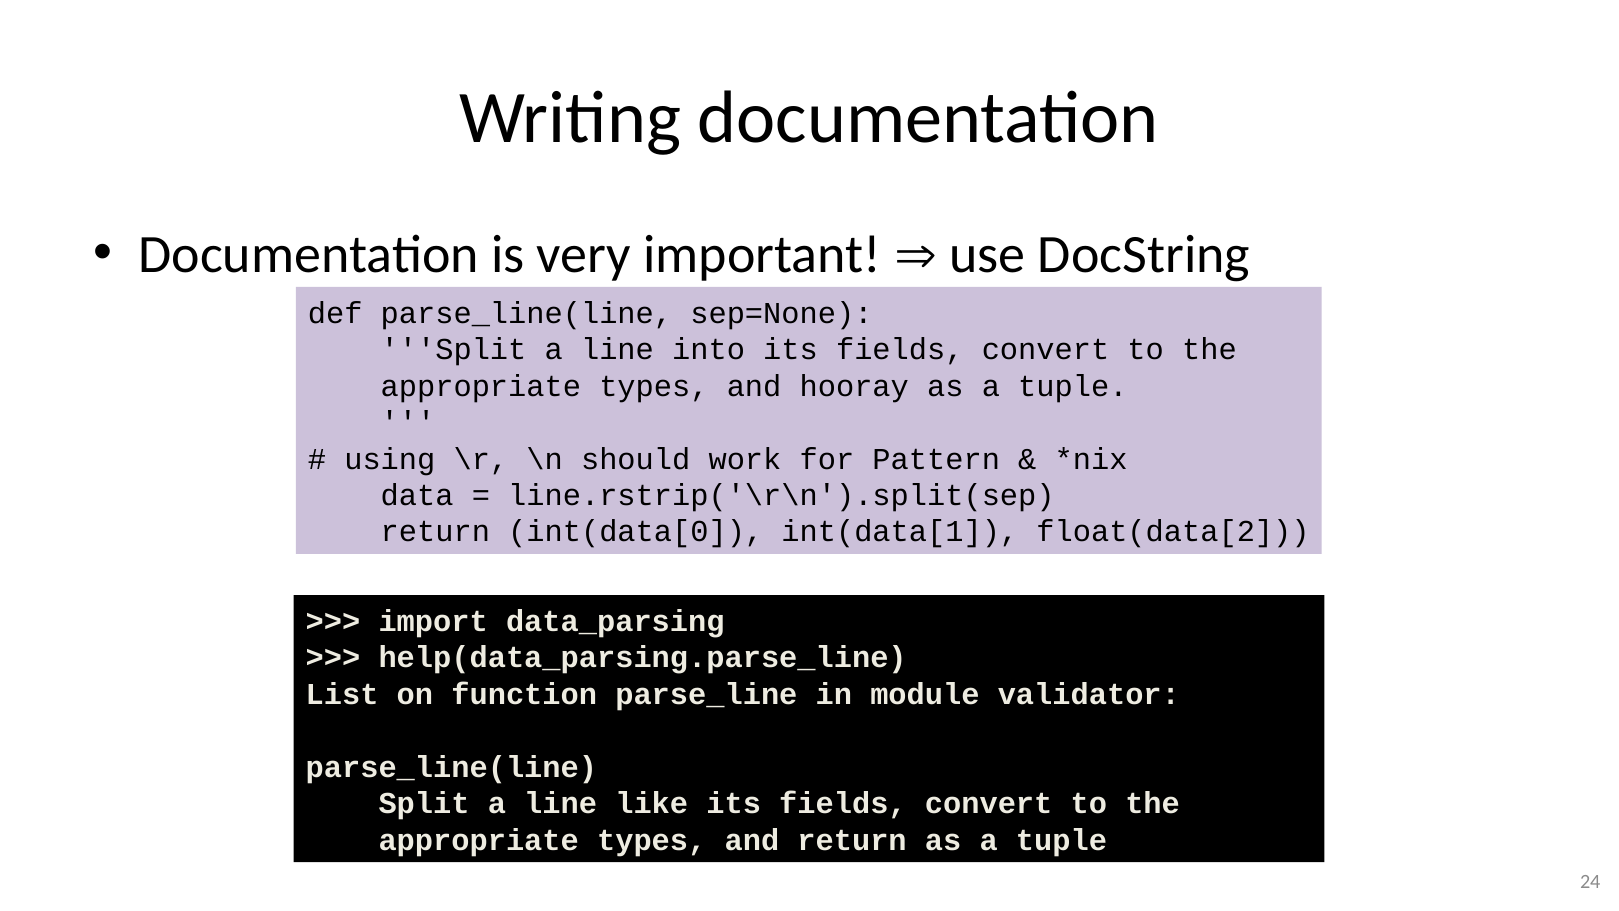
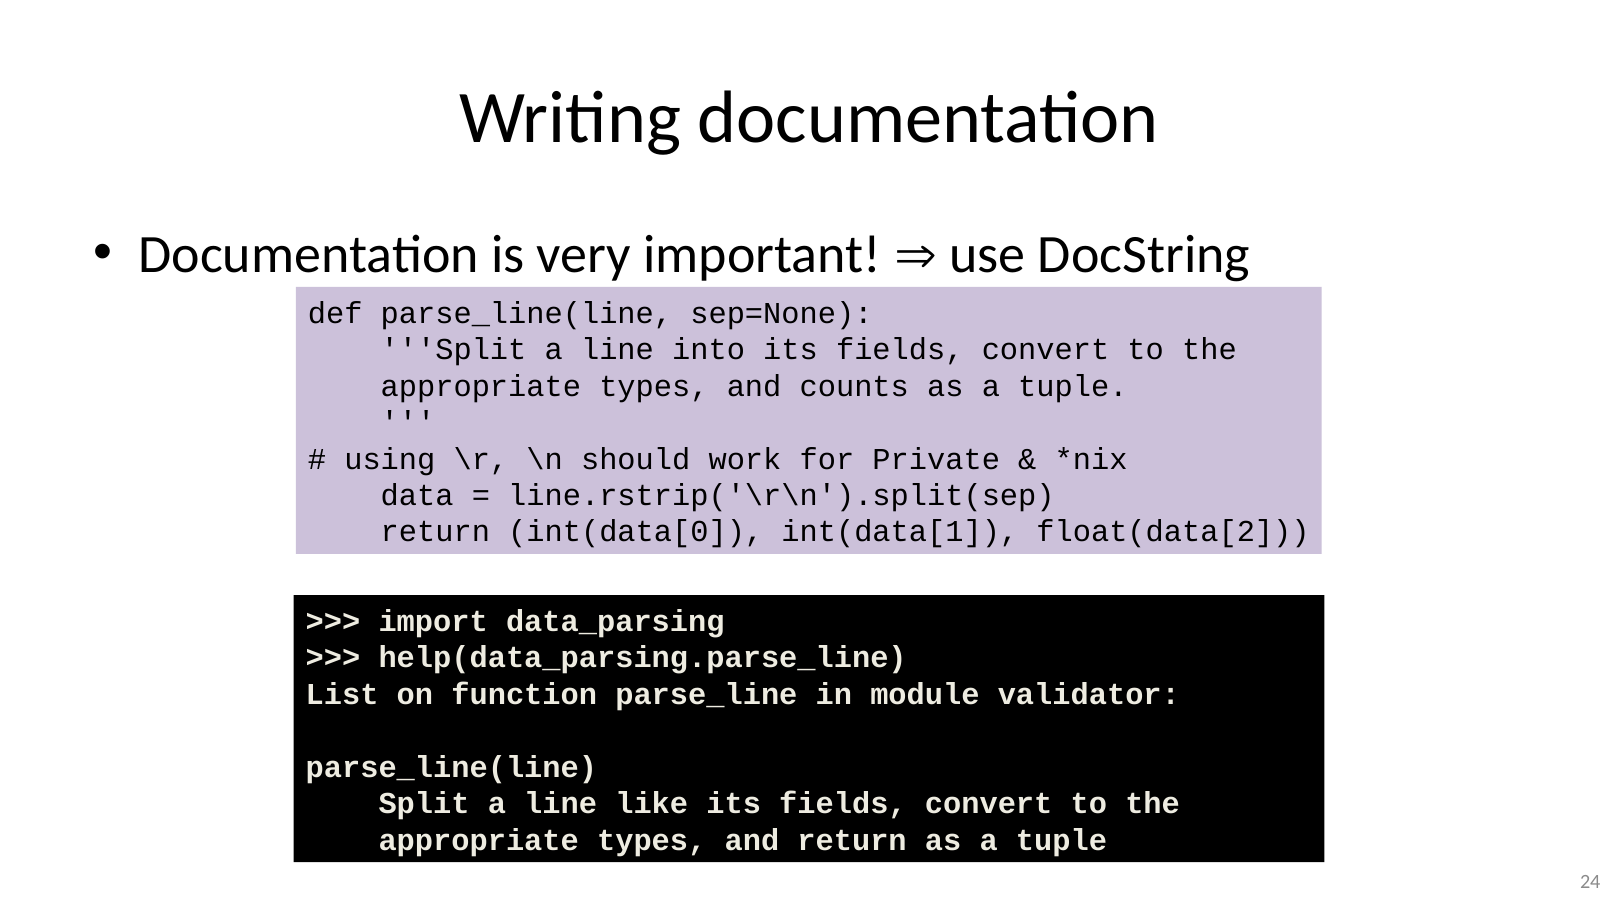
hooray: hooray -> counts (854, 386)
Pattern: Pattern -> Private (936, 459)
